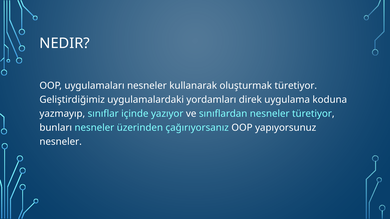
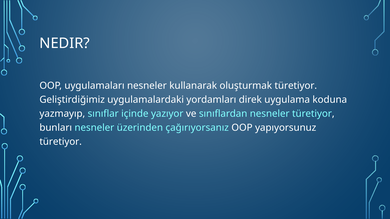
nesneler: nesneler -> türetiyor (61, 142)
